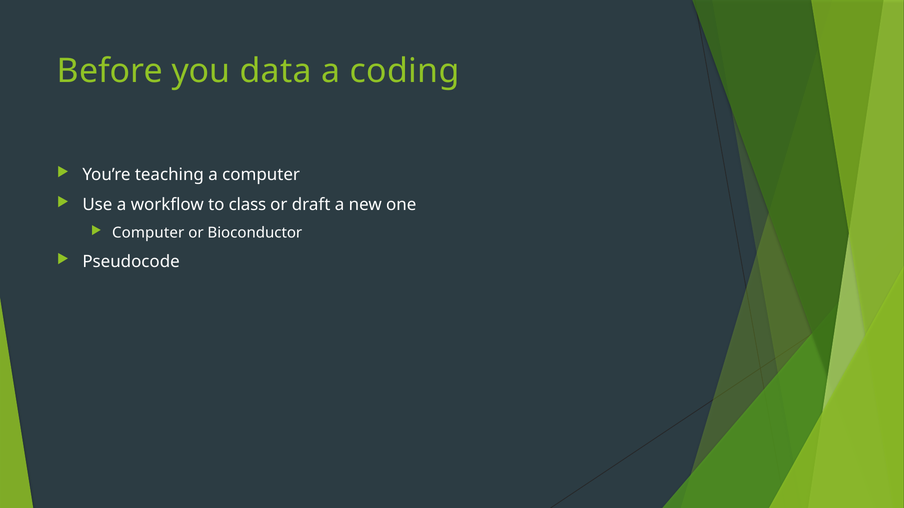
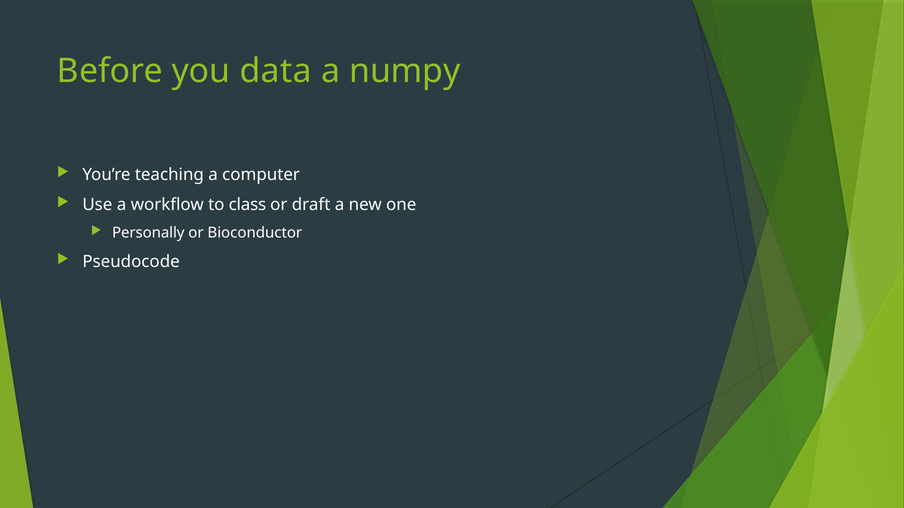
coding: coding -> numpy (405, 71)
Computer: Computer -> Personally (148, 233)
